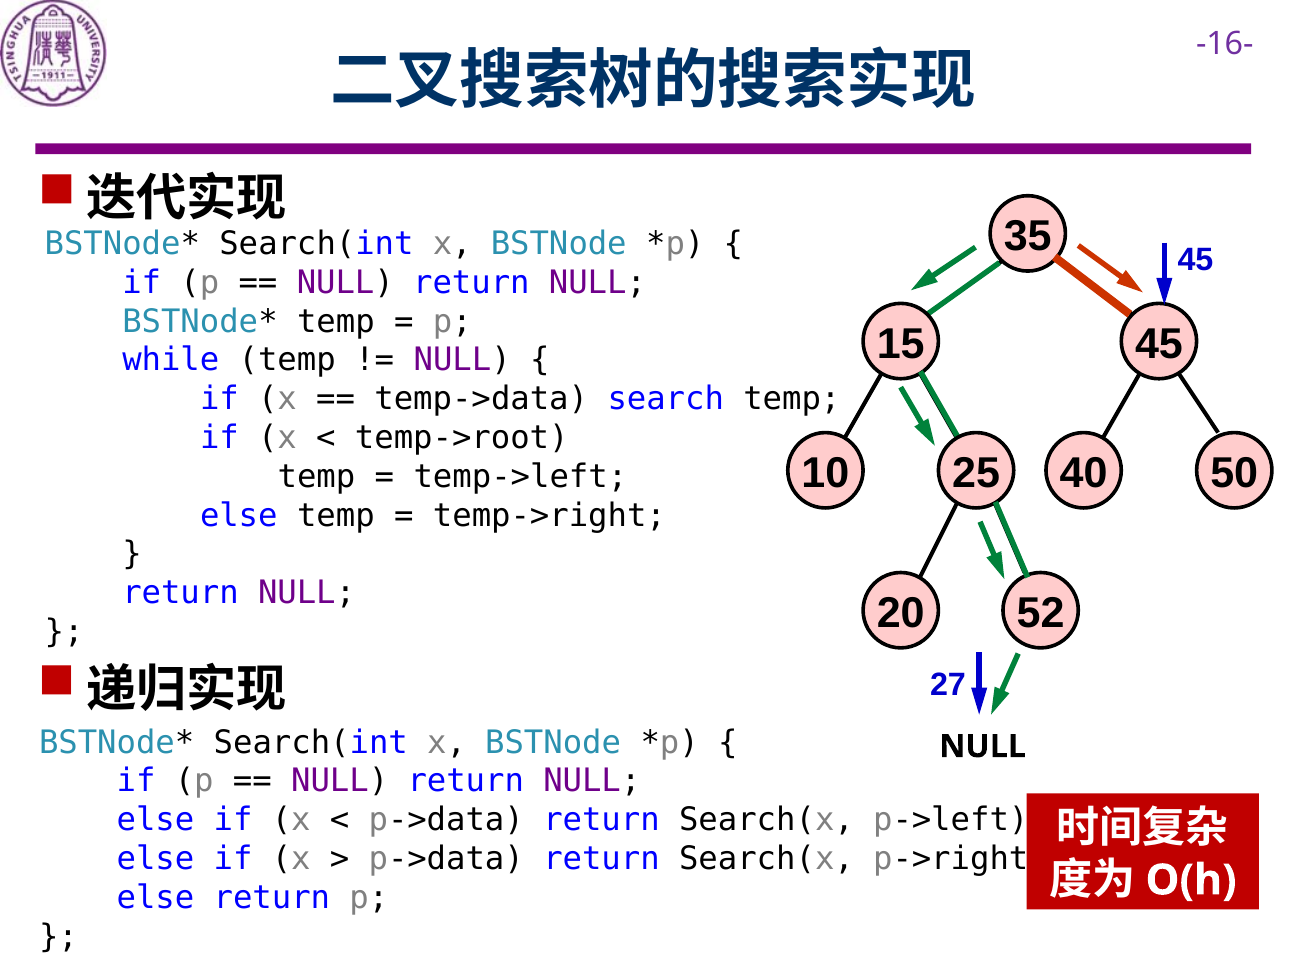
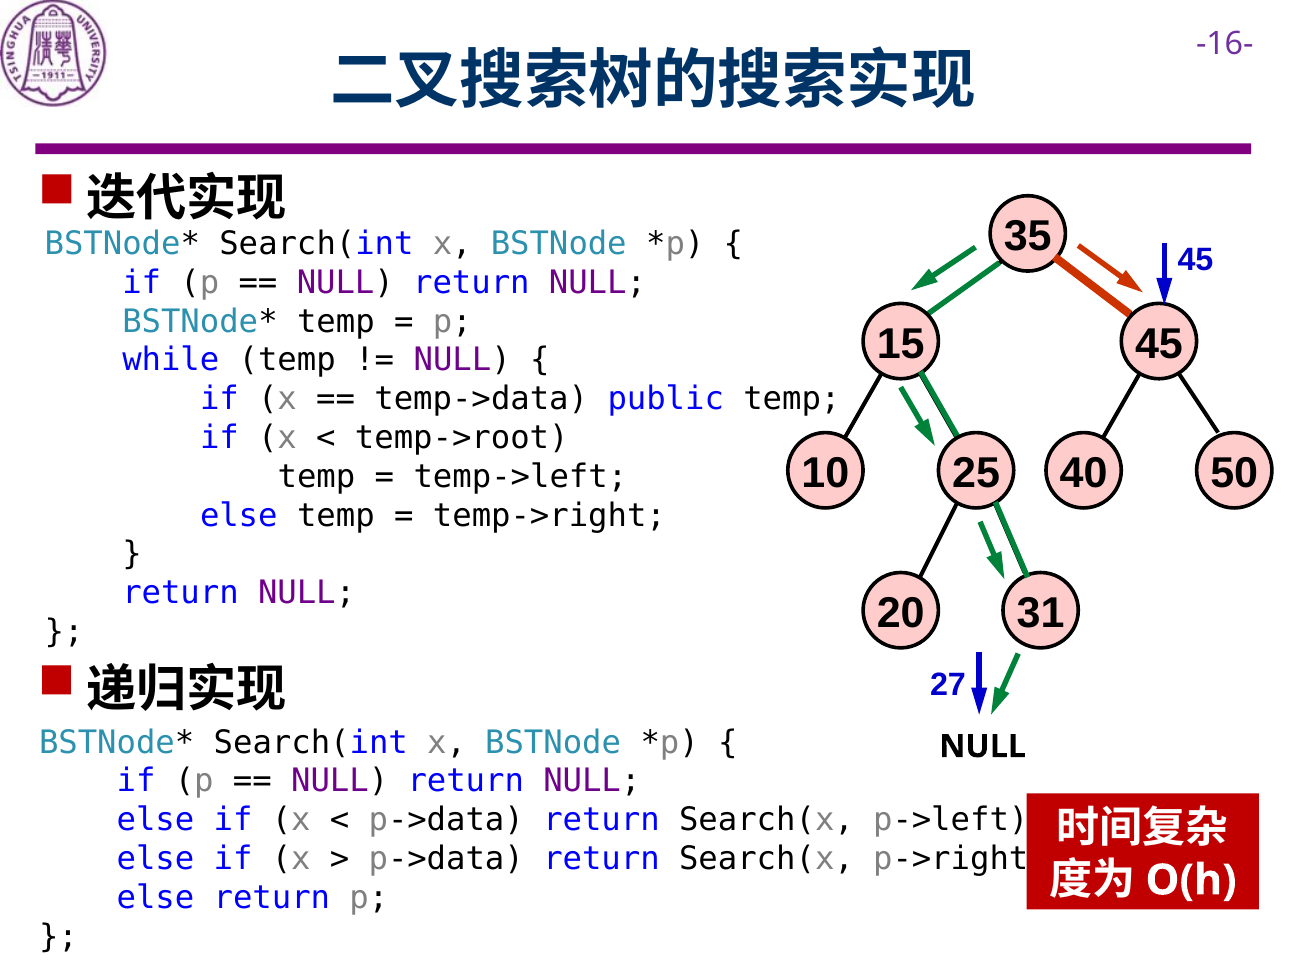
search: search -> public (666, 399)
52: 52 -> 31 (1041, 613)
